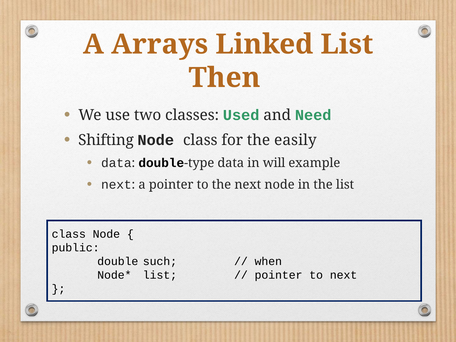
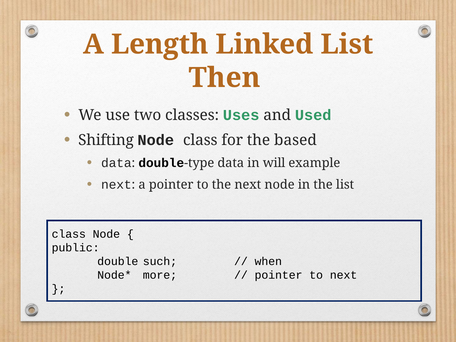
Arrays: Arrays -> Length (160, 44)
Used: Used -> Uses (241, 115)
Need: Need -> Used (313, 115)
easily: easily -> based (295, 140)
list: list -> more (160, 275)
